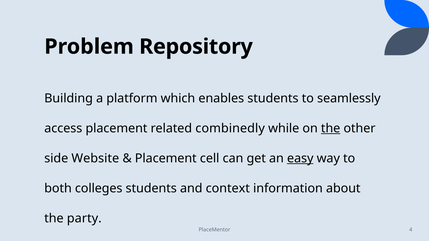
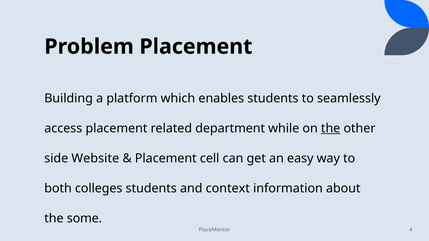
Problem Repository: Repository -> Placement (196, 47)
combinedly: combinedly -> department (230, 129)
easy underline: present -> none (300, 159)
party: party -> some (84, 219)
